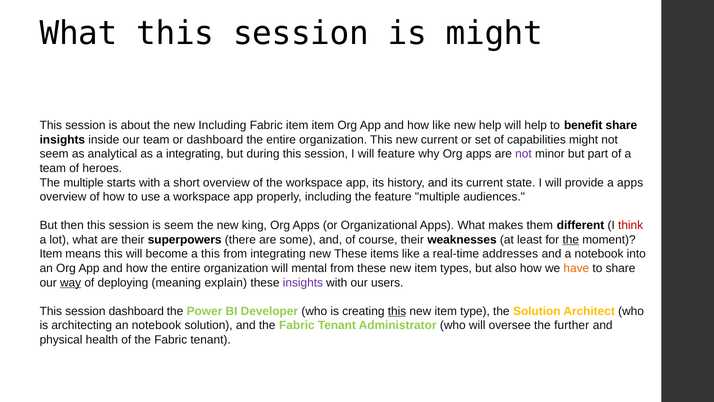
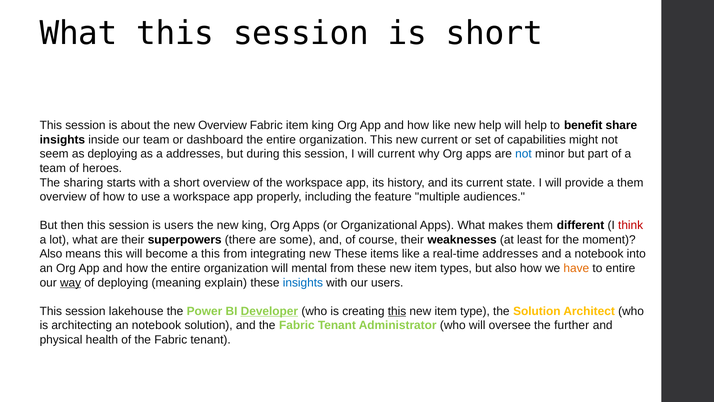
is might: might -> short (494, 34)
new Including: Including -> Overview (222, 125)
item item: item -> king (323, 125)
as analytical: analytical -> deploying (112, 154)
a integrating: integrating -> addresses (195, 154)
will feature: feature -> current (396, 154)
not colour: purple -> blue (523, 154)
The multiple: multiple -> sharing (83, 182)
a apps: apps -> them (630, 182)
is seem: seem -> users (179, 225)
the underline: present -> none (571, 239)
Item: Item -> Also (51, 254)
to share: share -> entire (621, 268)
insights colour: purple -> blue (303, 282)
session dashboard: dashboard -> lakehouse (136, 311)
Developer underline: none -> present (269, 311)
